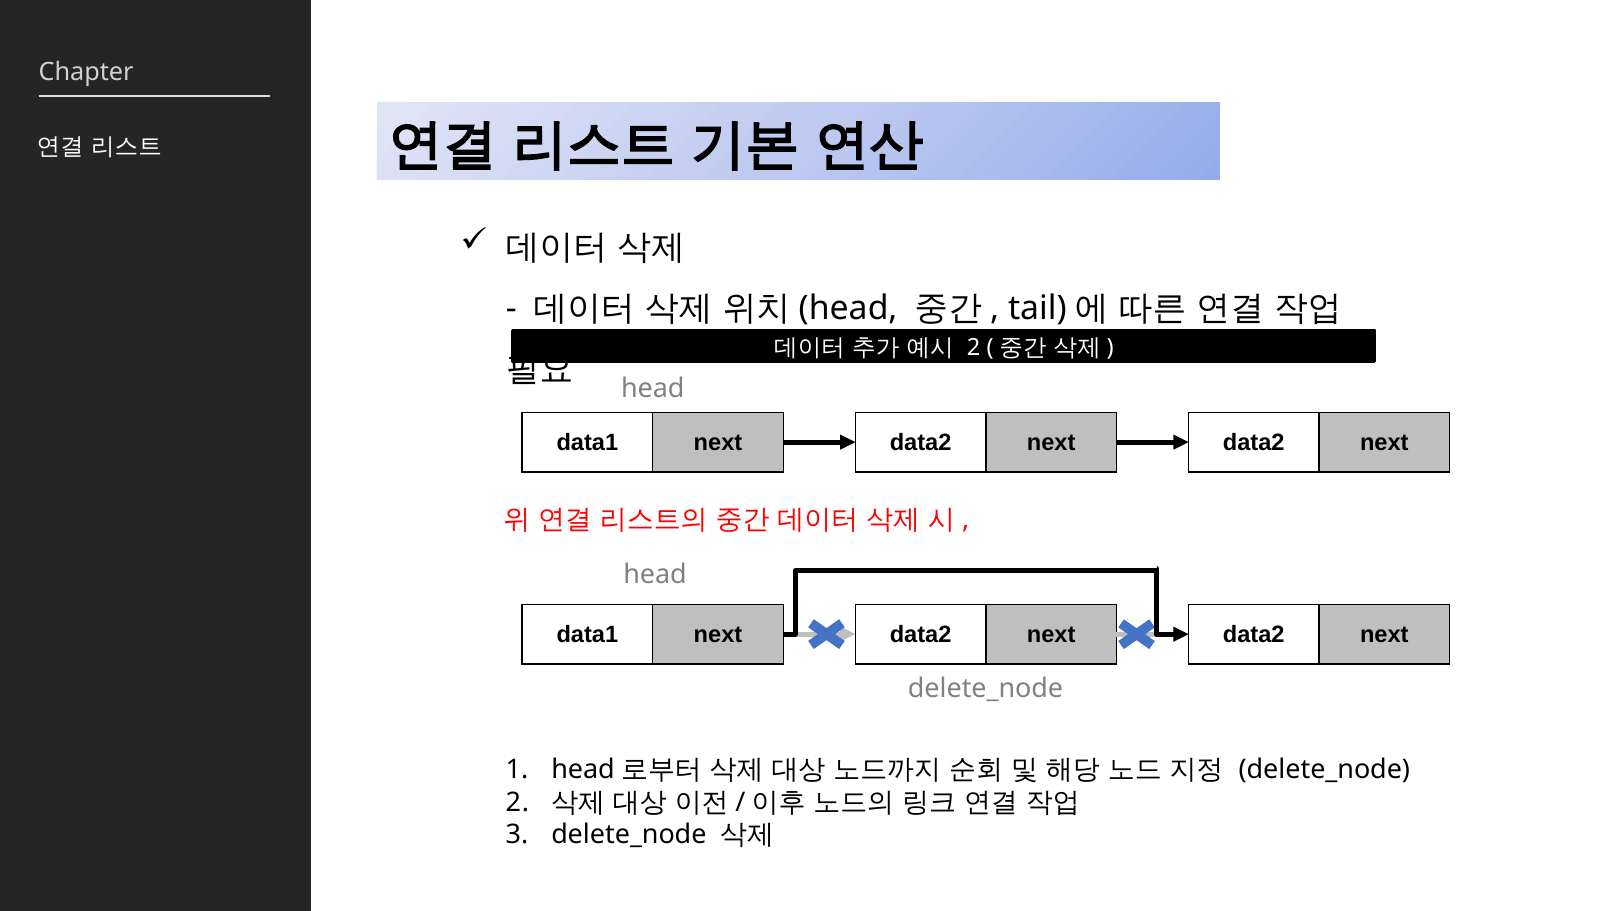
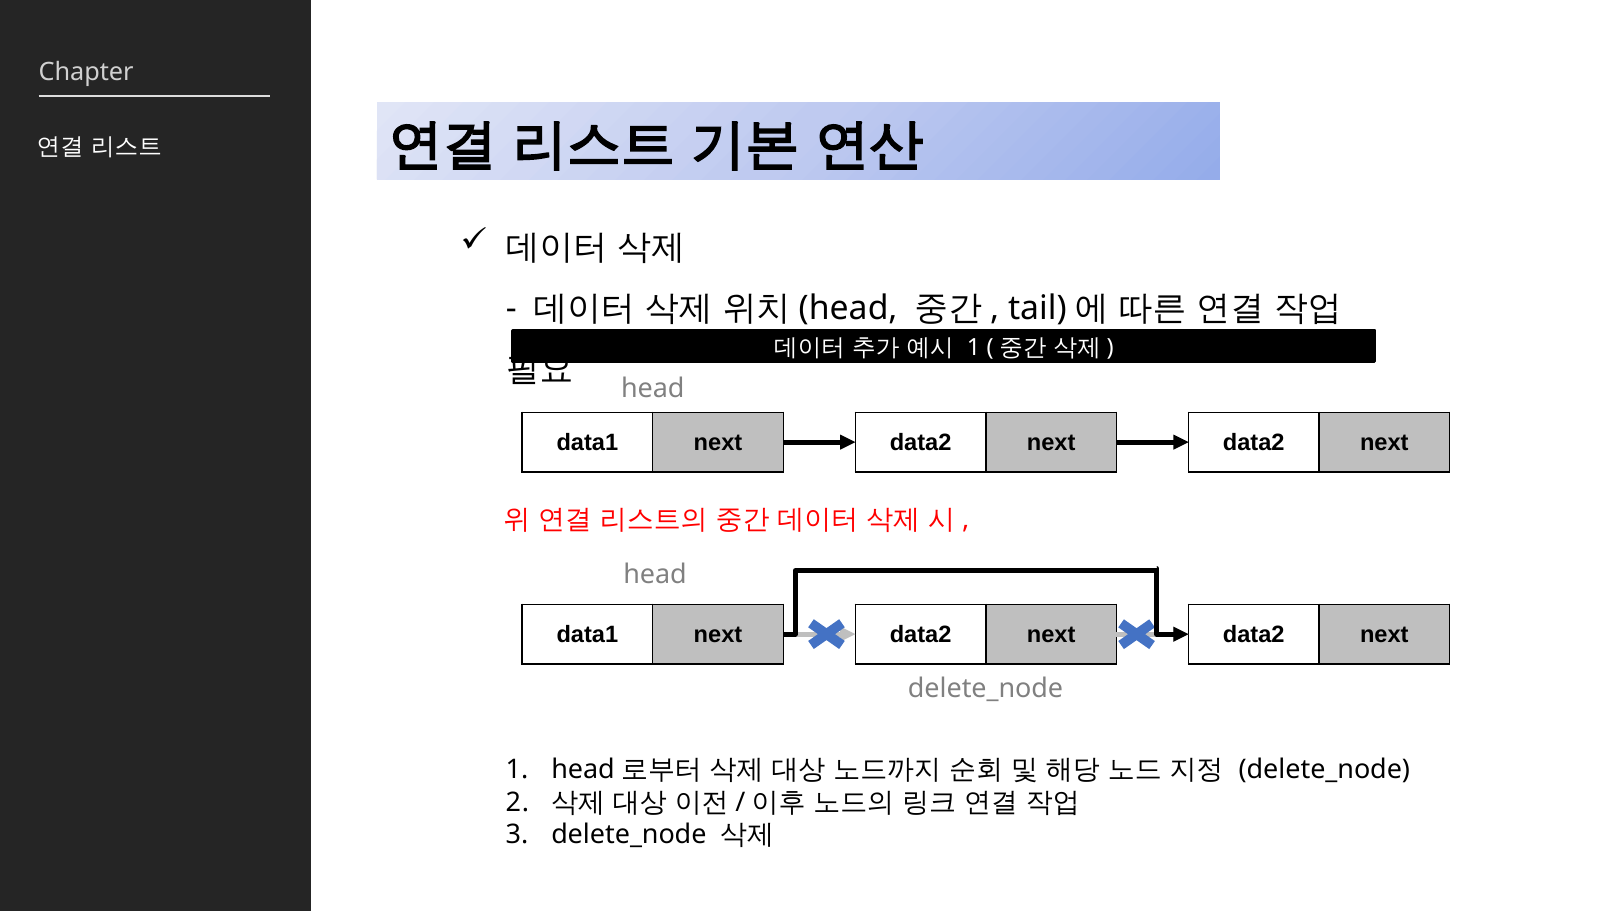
2: 2 -> 1 (974, 348)
